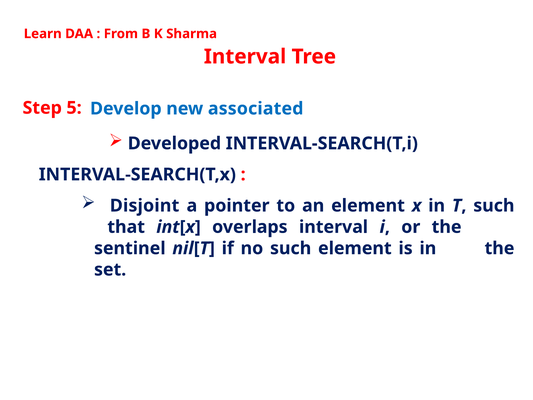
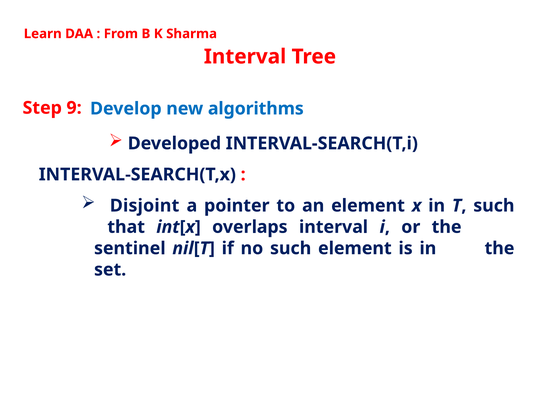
5: 5 -> 9 (74, 108)
associated: associated -> algorithms (256, 109)
